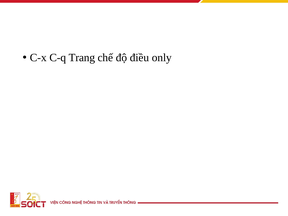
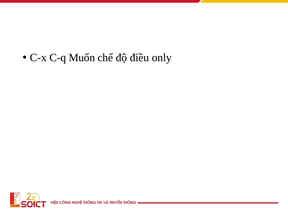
Trang: Trang -> Muốn (82, 58)
